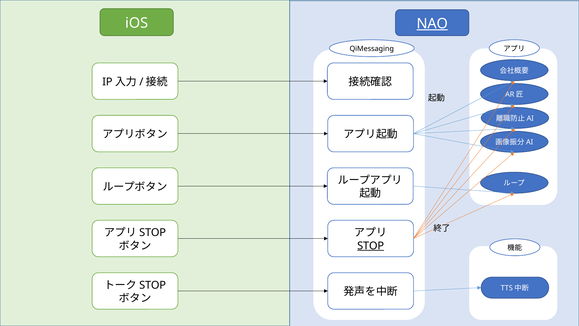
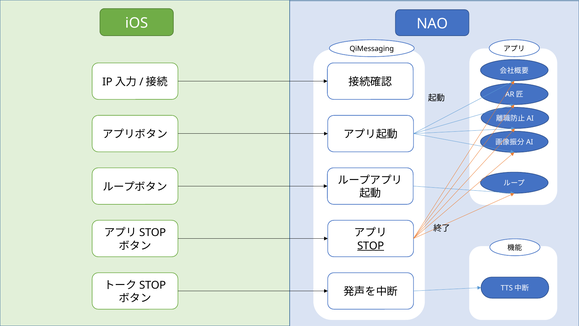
NAO underline: present -> none (432, 24)
